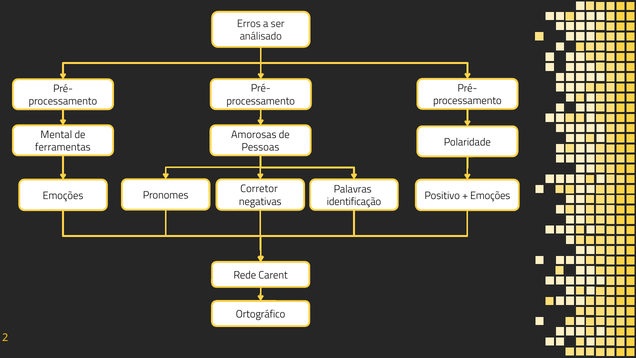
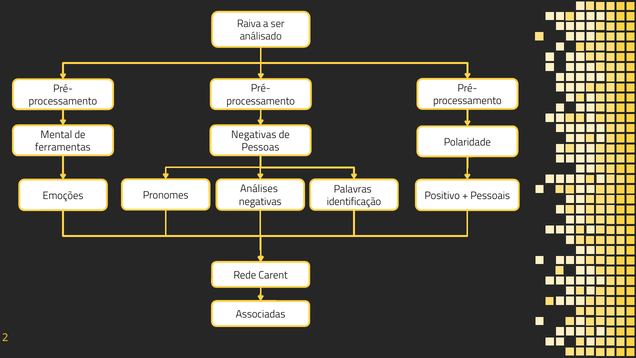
Erros: Erros -> Raiva (249, 24)
Amorosas: Amorosas -> Negativas (254, 135)
Corretor: Corretor -> Análises (259, 189)
Emoções: Emoções -> Pessoais (490, 195)
Ortográfico: Ortográfico -> Associadas (261, 314)
